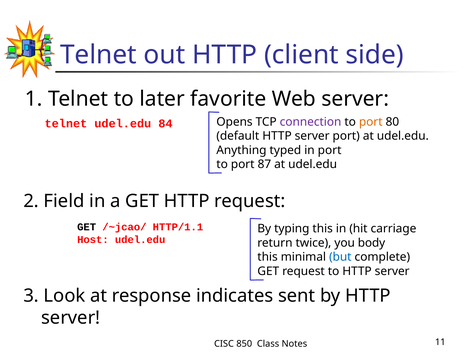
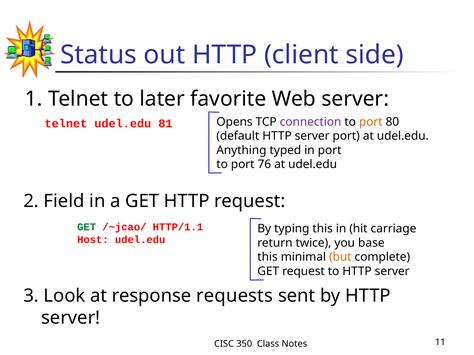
Telnet: Telnet -> Status (98, 55)
84: 84 -> 81 (165, 124)
87: 87 -> 76 (264, 165)
GET colour: black -> green (87, 227)
body: body -> base (371, 243)
but colour: blue -> orange (340, 257)
indicates: indicates -> requests (235, 296)
850: 850 -> 350 (244, 344)
